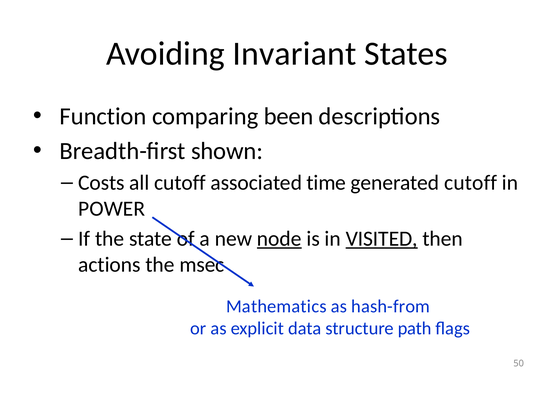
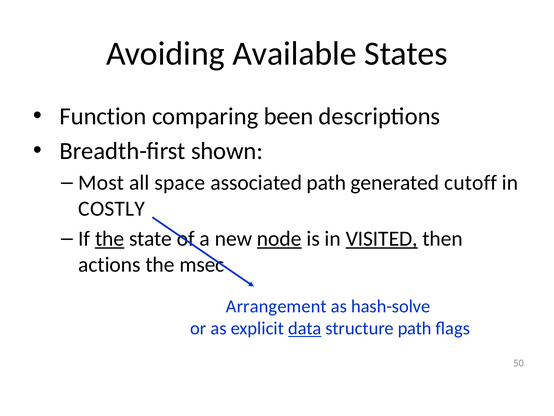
Invariant: Invariant -> Available (295, 54)
Costs: Costs -> Most (101, 183)
all cutoff: cutoff -> space (180, 183)
associated time: time -> path (326, 183)
POWER: POWER -> COSTLY (112, 208)
the underline: none -> present (110, 239)
Mathematics: Mathematics -> Arrangement (276, 306)
hash-from: hash-from -> hash-solve (391, 306)
data underline: none -> present (305, 328)
